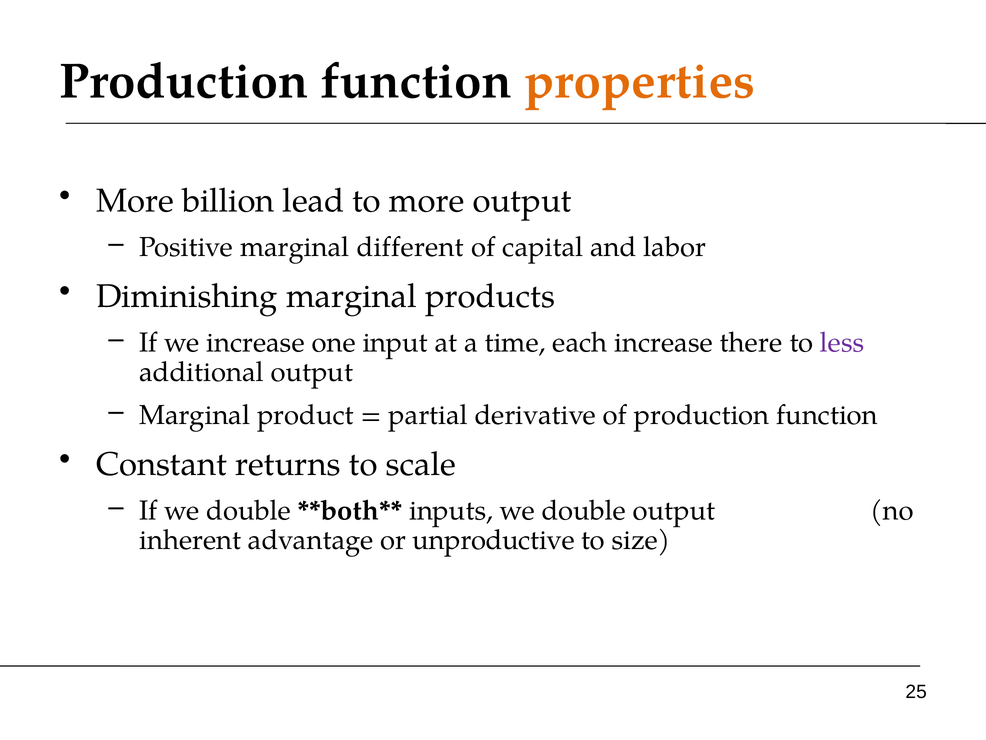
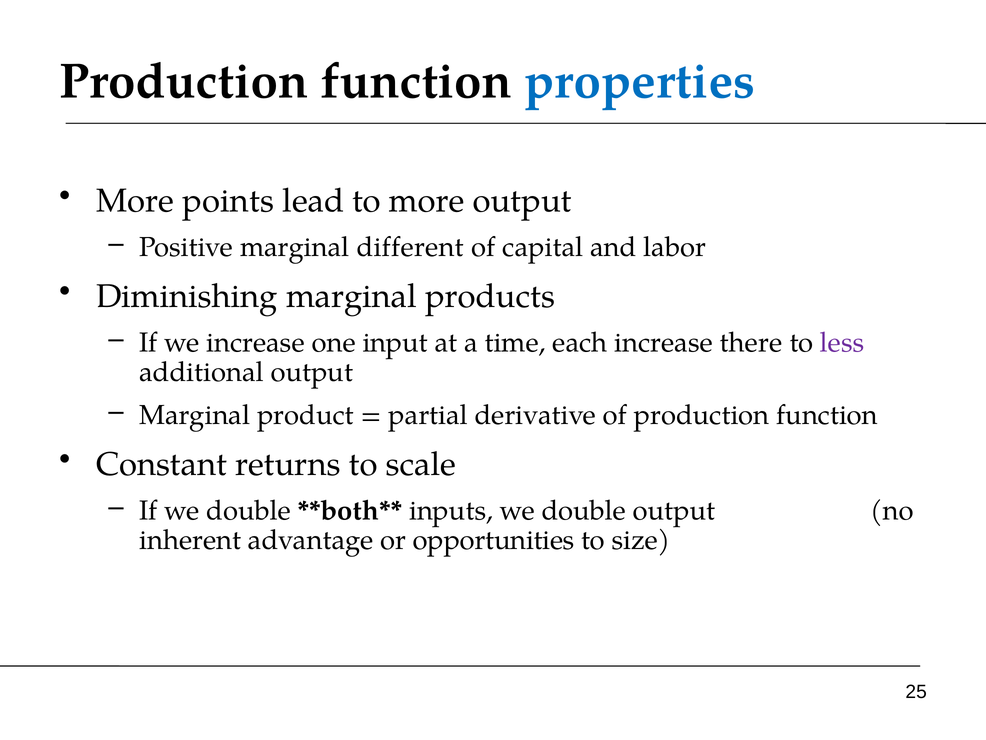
properties colour: orange -> blue (640, 81)
billion: billion -> points (228, 201)
unproductive: unproductive -> opportunities (494, 540)
